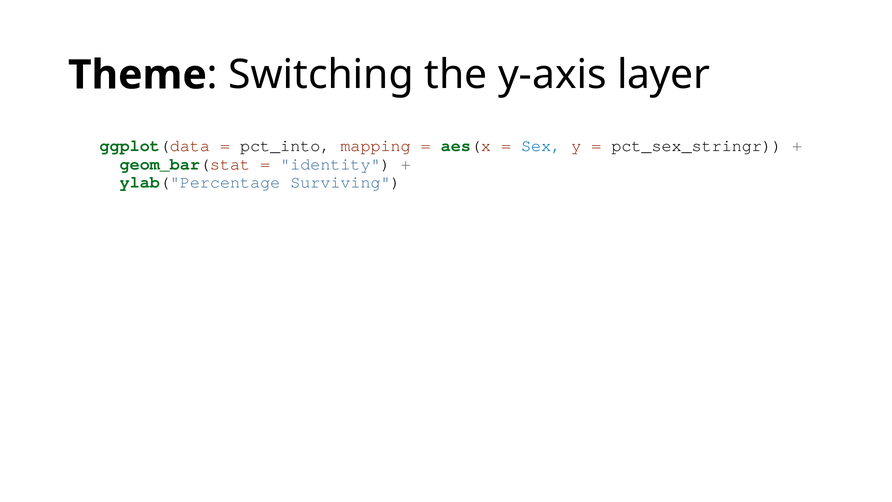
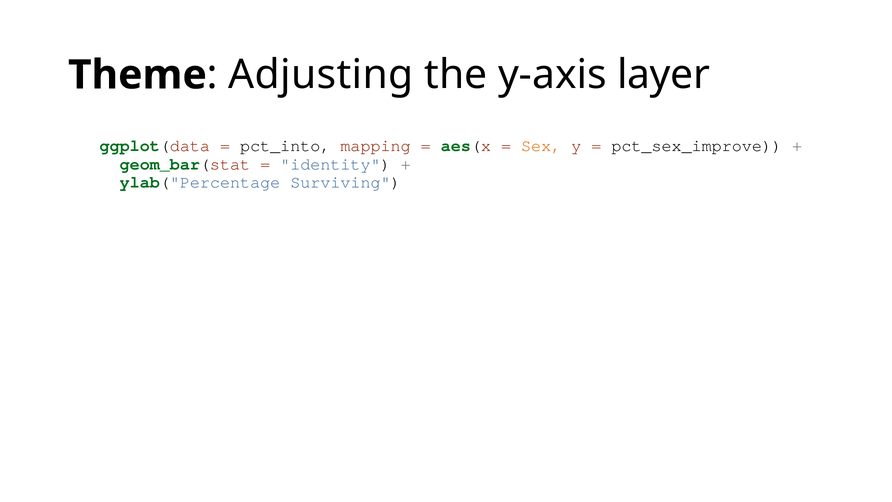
Switching: Switching -> Adjusting (321, 75)
Sex colour: blue -> orange (541, 146)
pct_sex_stringr: pct_sex_stringr -> pct_sex_improve (697, 146)
